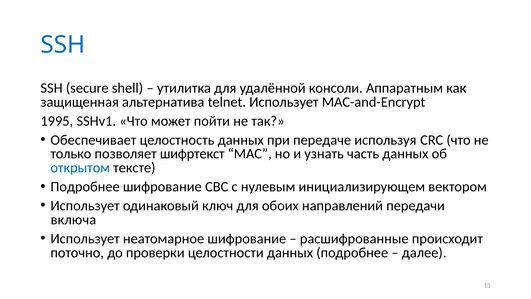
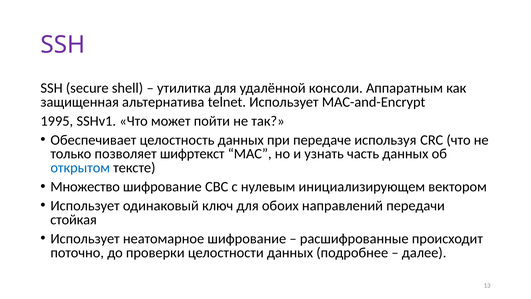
SSH colour: blue -> purple (63, 45)
Подробнее: Подробнее -> Множество (85, 187)
включа: включа -> стойкая (74, 220)
